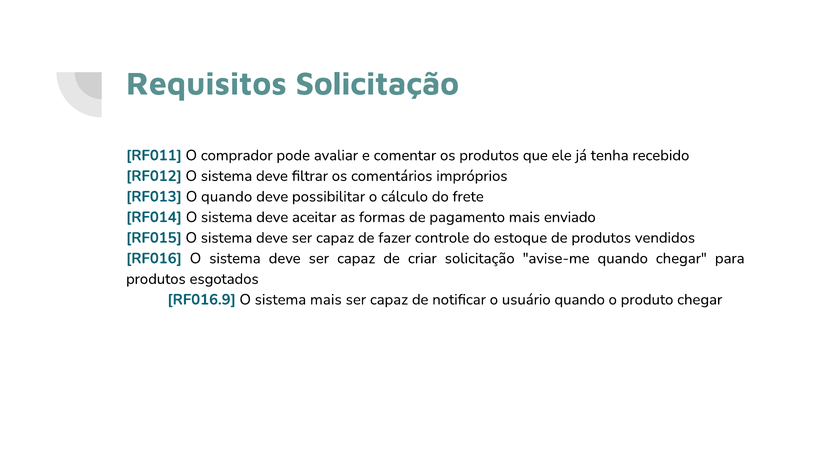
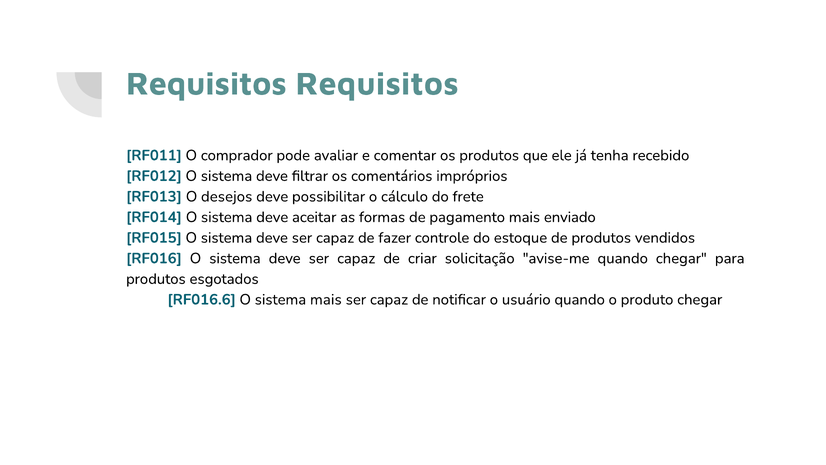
Requisitos Solicitação: Solicitação -> Requisitos (377, 84)
O quando: quando -> desejos (227, 196)
RF016.9: RF016.9 -> RF016.6 (202, 299)
